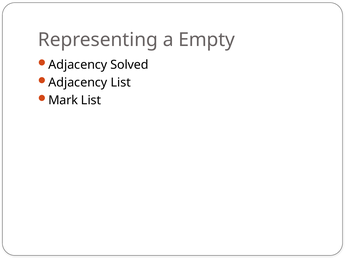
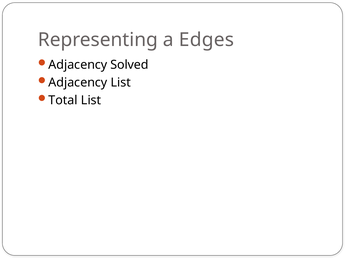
Empty: Empty -> Edges (206, 40)
Mark: Mark -> Total (63, 100)
